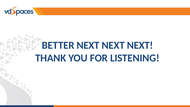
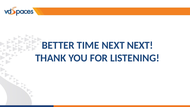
BETTER NEXT: NEXT -> TIME (88, 45)
